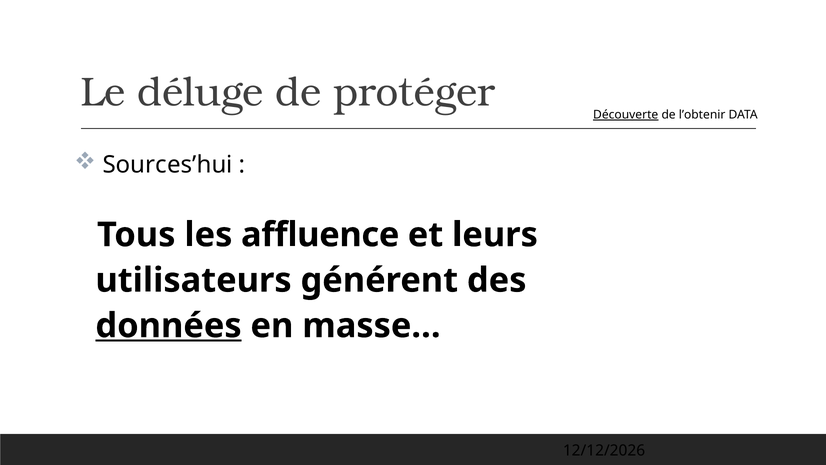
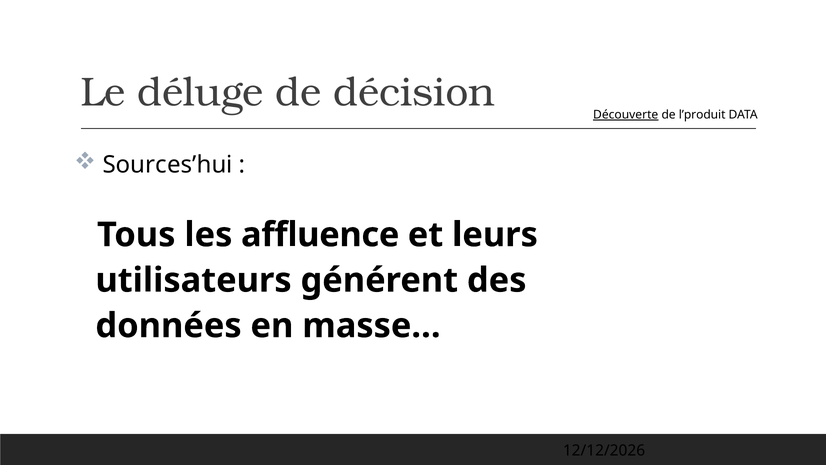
protéger: protéger -> décision (414, 93)
l’obtenir: l’obtenir -> l’produit (702, 115)
données underline: present -> none (169, 326)
